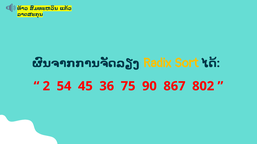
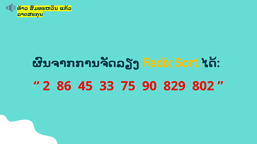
54: 54 -> 86 (64, 86)
36: 36 -> 33 (107, 86)
867: 867 -> 829 (174, 86)
